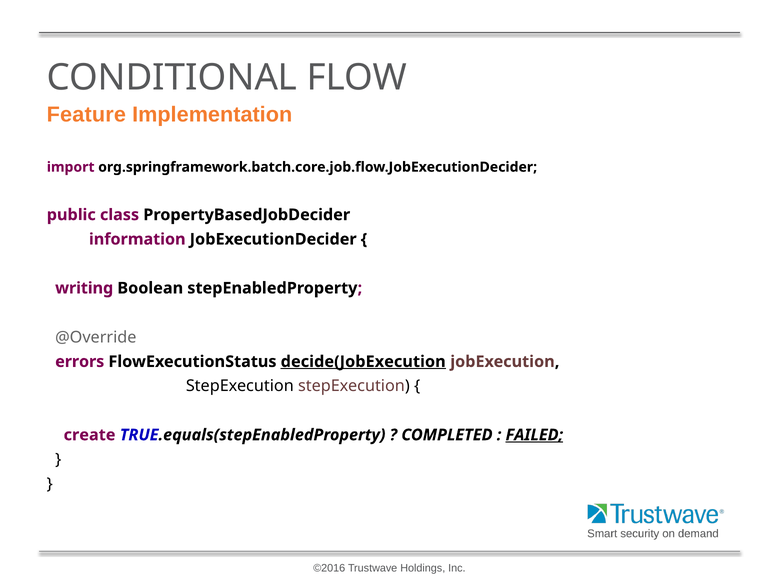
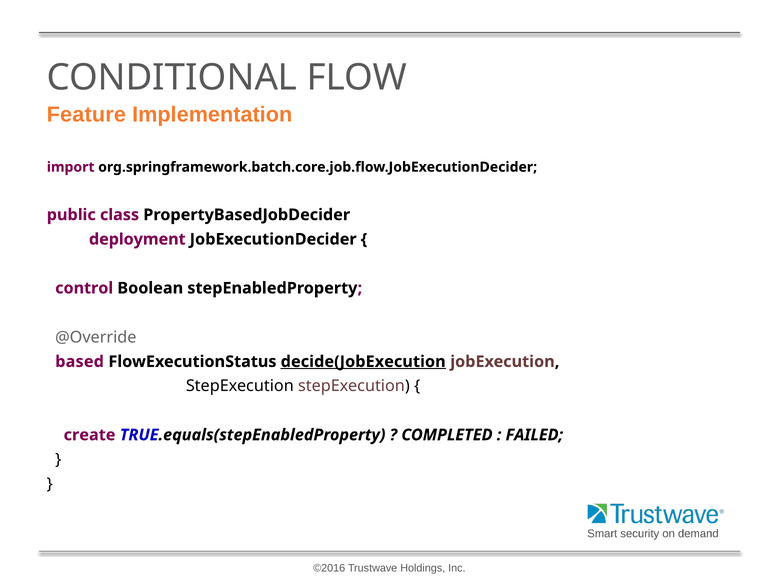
information: information -> deployment (137, 239)
writing: writing -> control (84, 288)
errors: errors -> based (80, 362)
FAILED underline: present -> none (534, 435)
